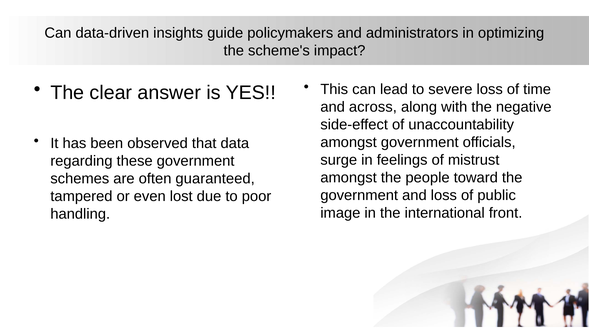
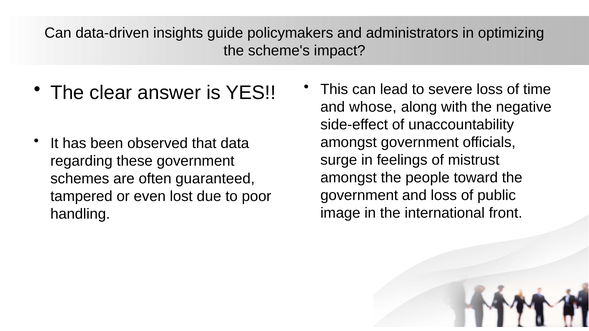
across: across -> whose (373, 107)
